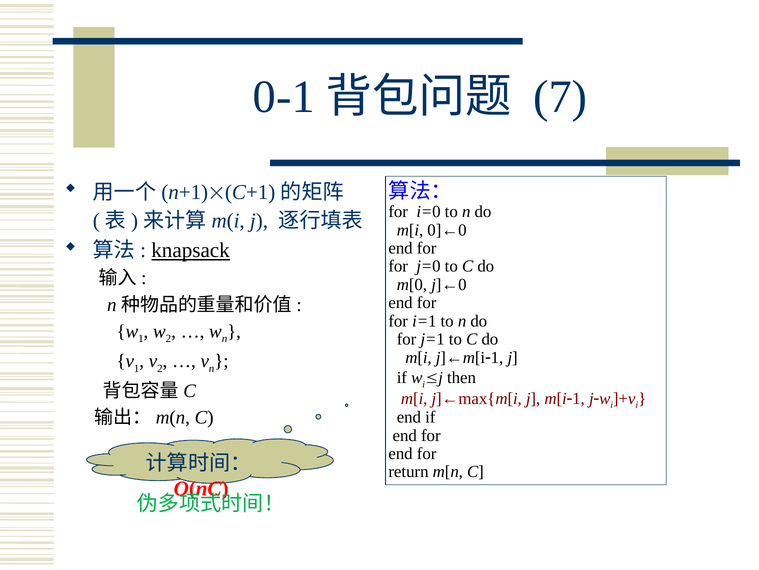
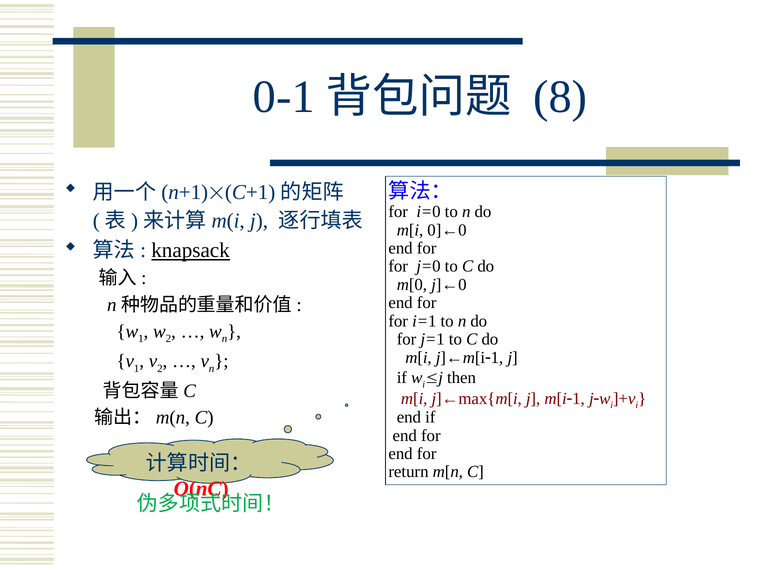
7: 7 -> 8 (560, 97)
